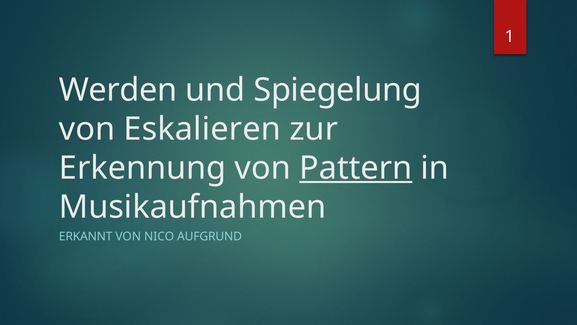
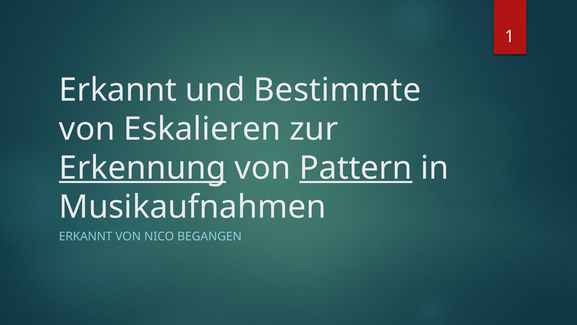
Werden: Werden -> Erkannt (118, 90)
Spiegelung: Spiegelung -> Bestimmte (337, 90)
Erkennung underline: none -> present (143, 168)
AUFGRUND: AUFGRUND -> BEGANGEN (210, 236)
